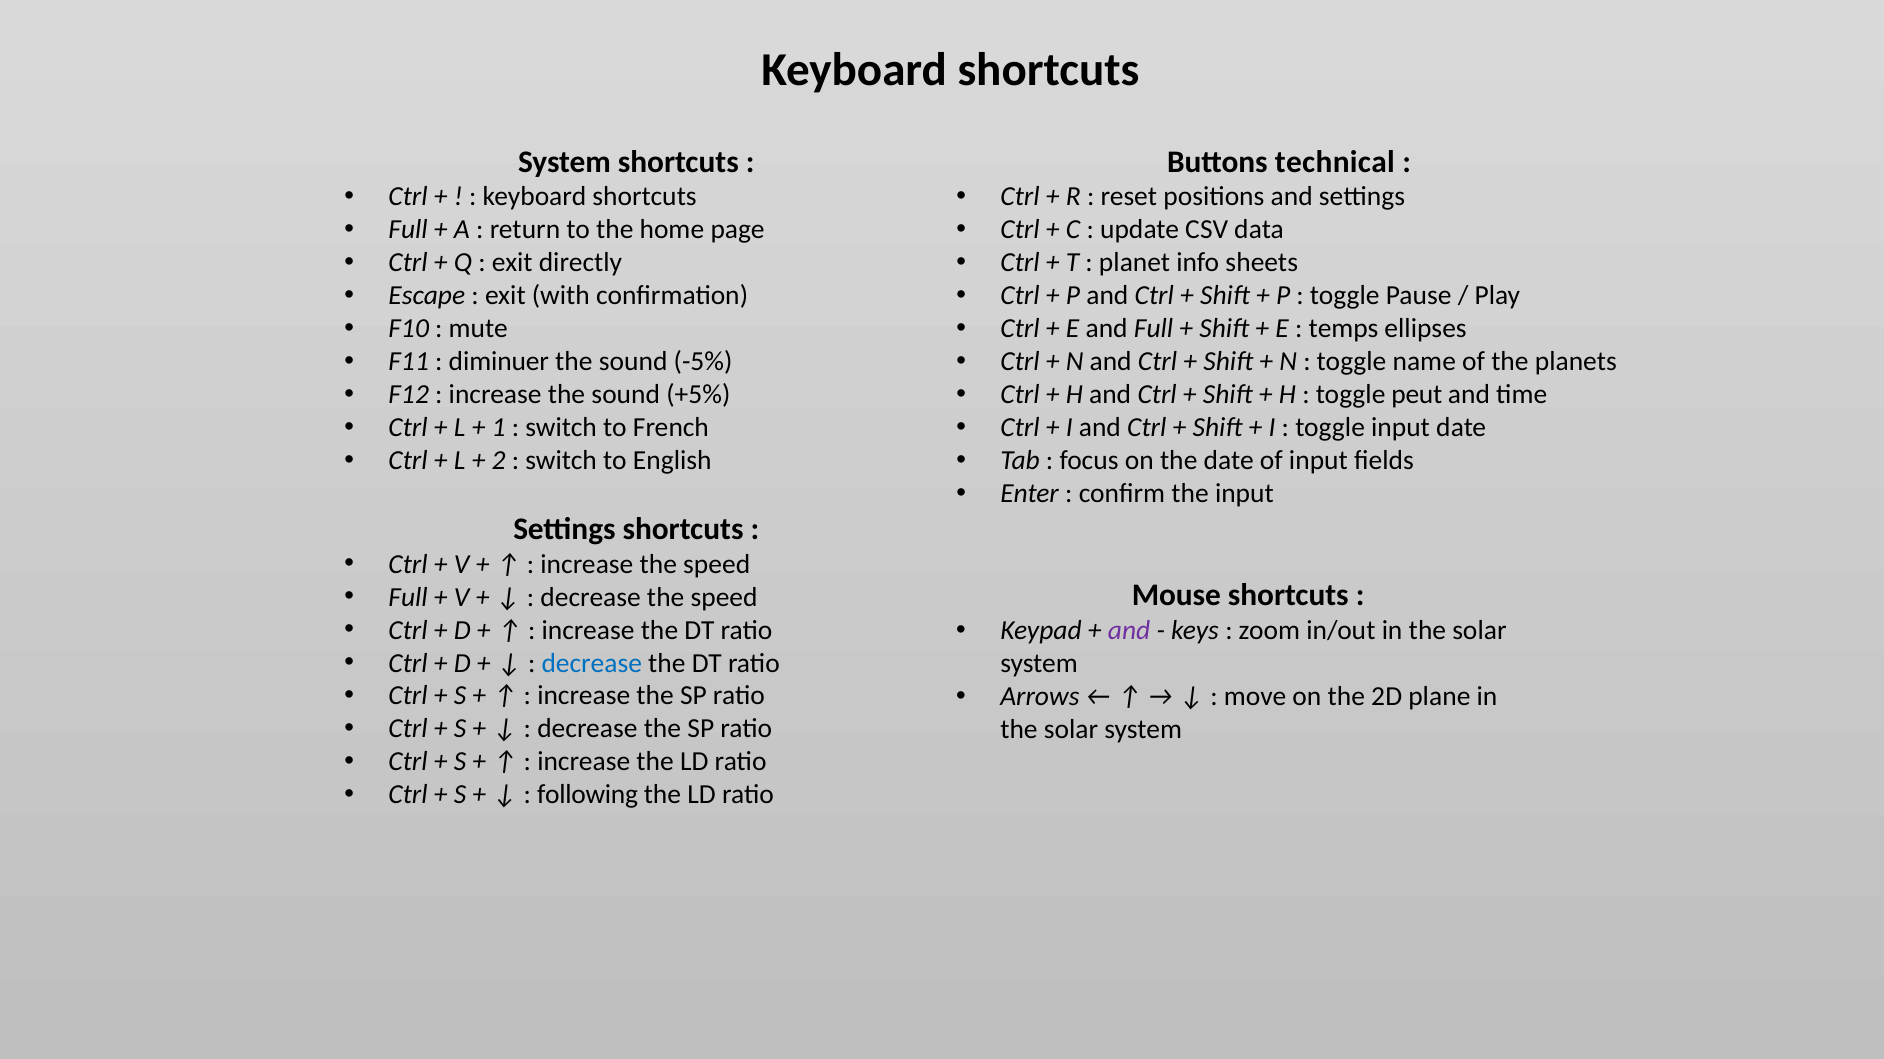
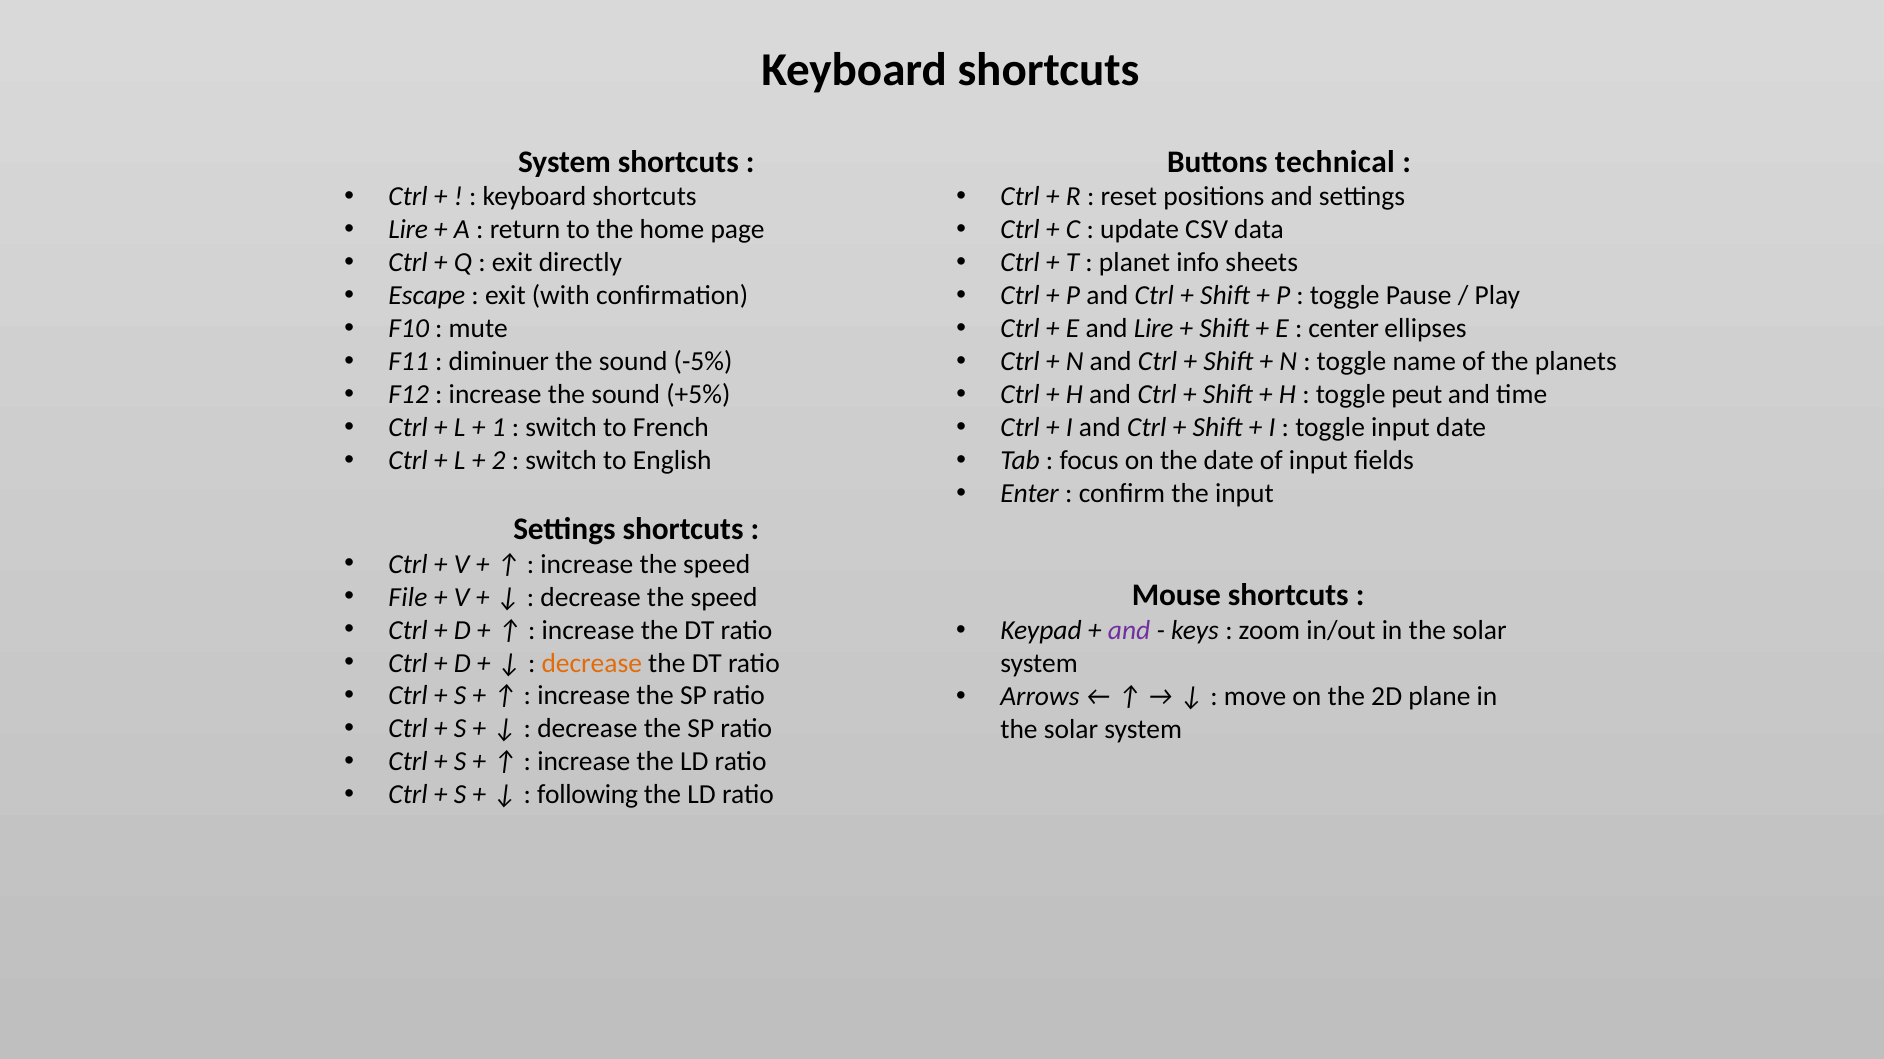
Full: Full -> Lire (408, 230)
and Full: Full -> Lire (1154, 329)
temps: temps -> center (1344, 329)
Full: Full -> File (408, 597)
decrease colour: blue -> orange (592, 663)
